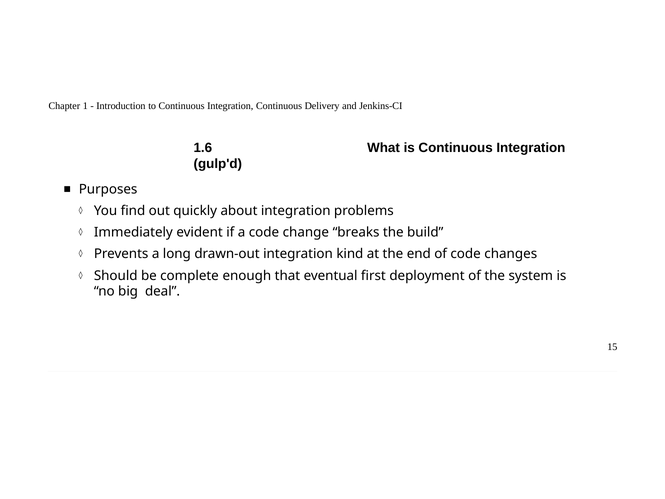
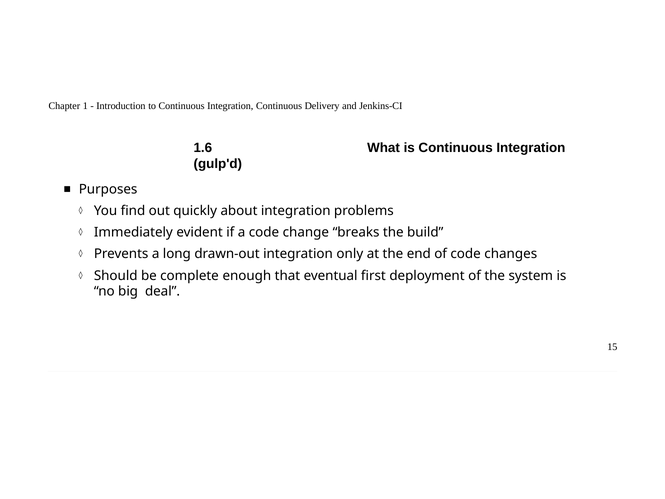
kind: kind -> only (350, 254)
